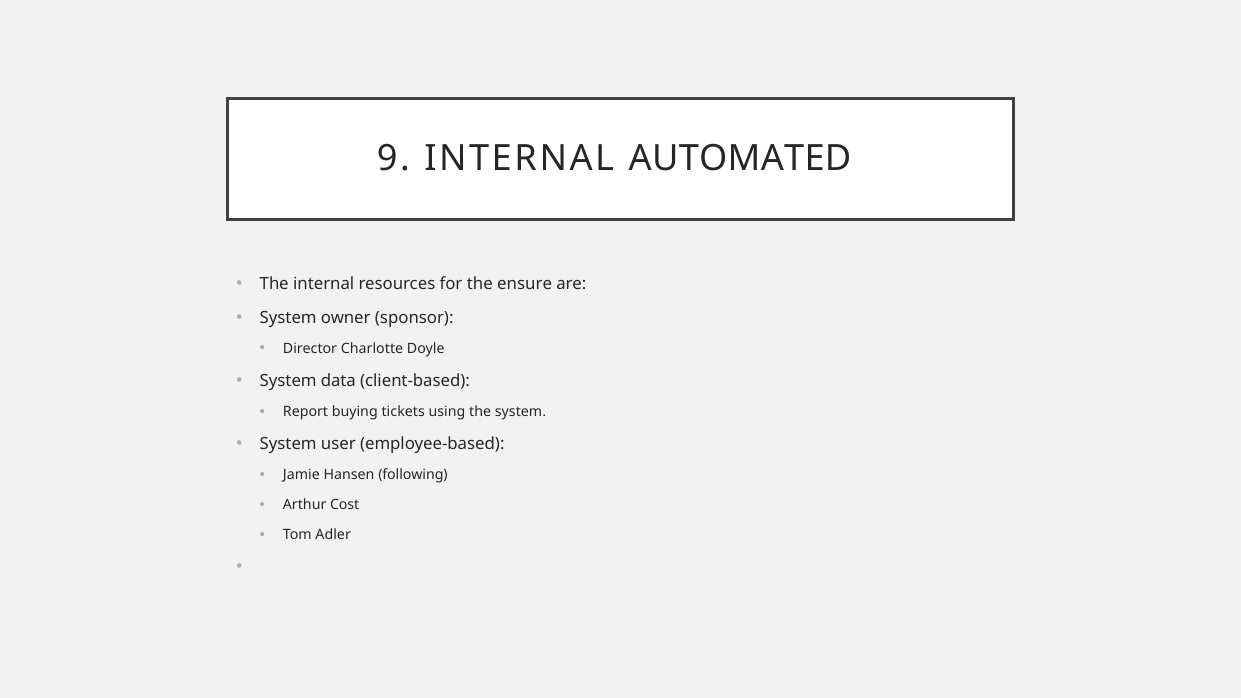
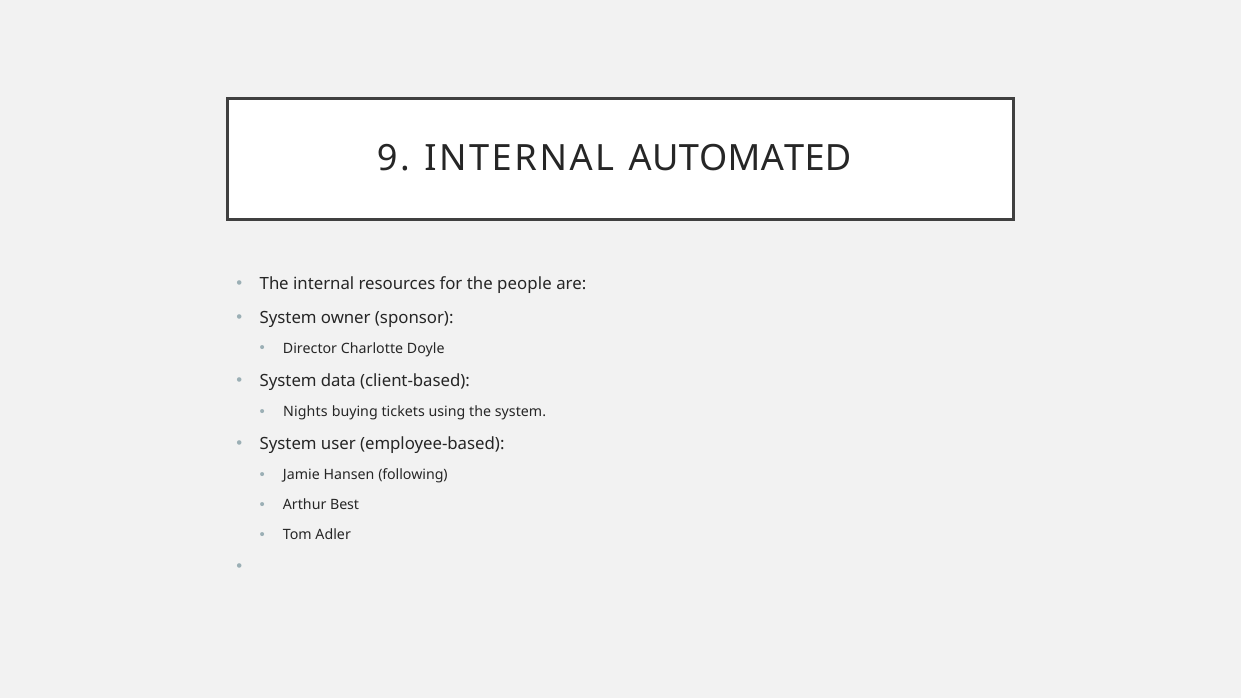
ensure: ensure -> people (525, 284)
Report: Report -> Nights (305, 412)
Cost: Cost -> Best (345, 505)
